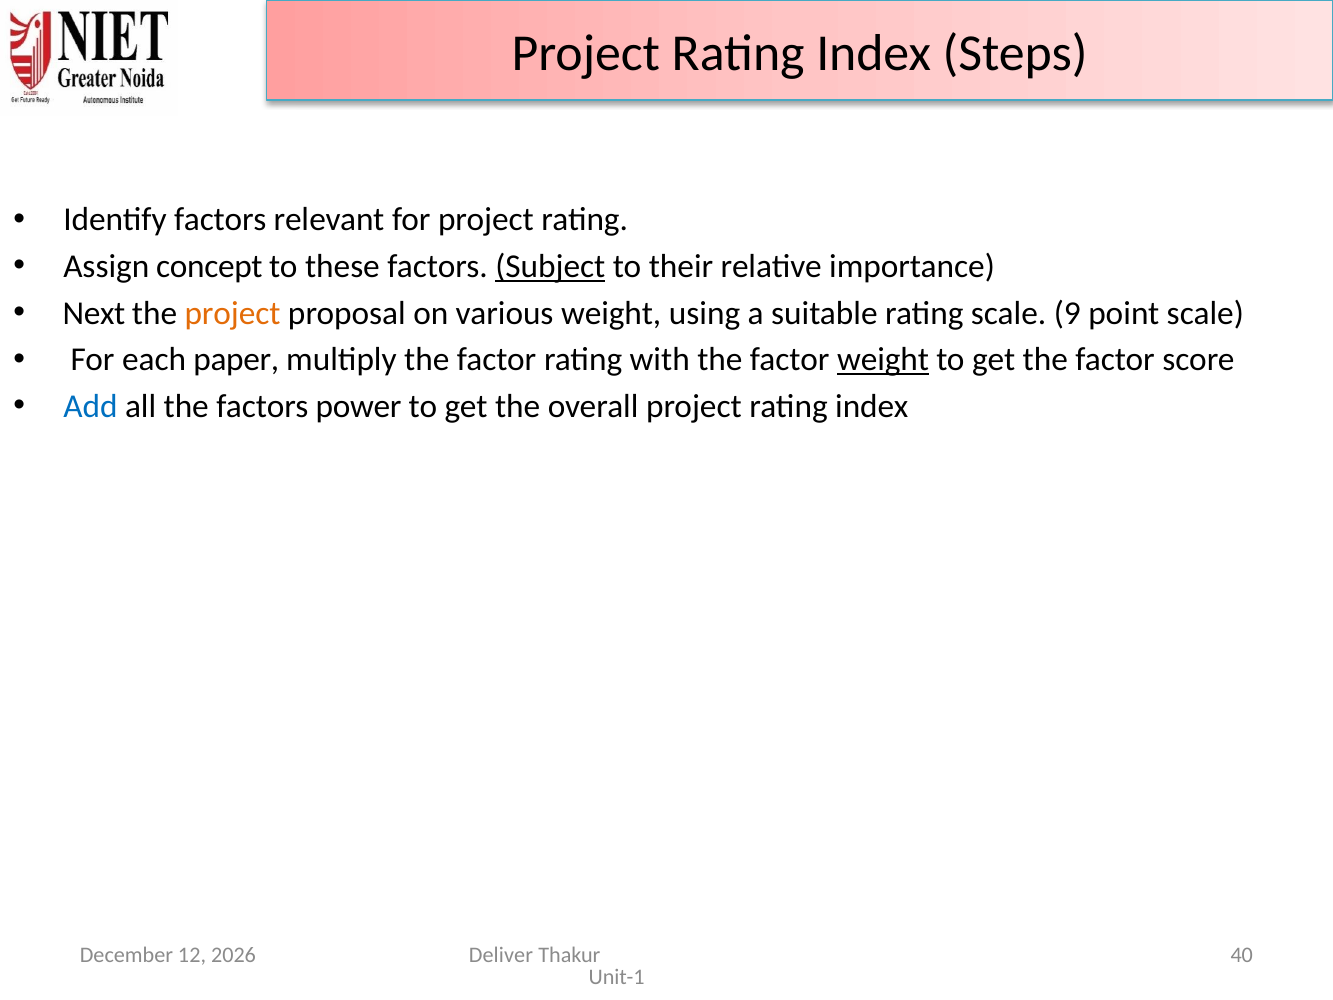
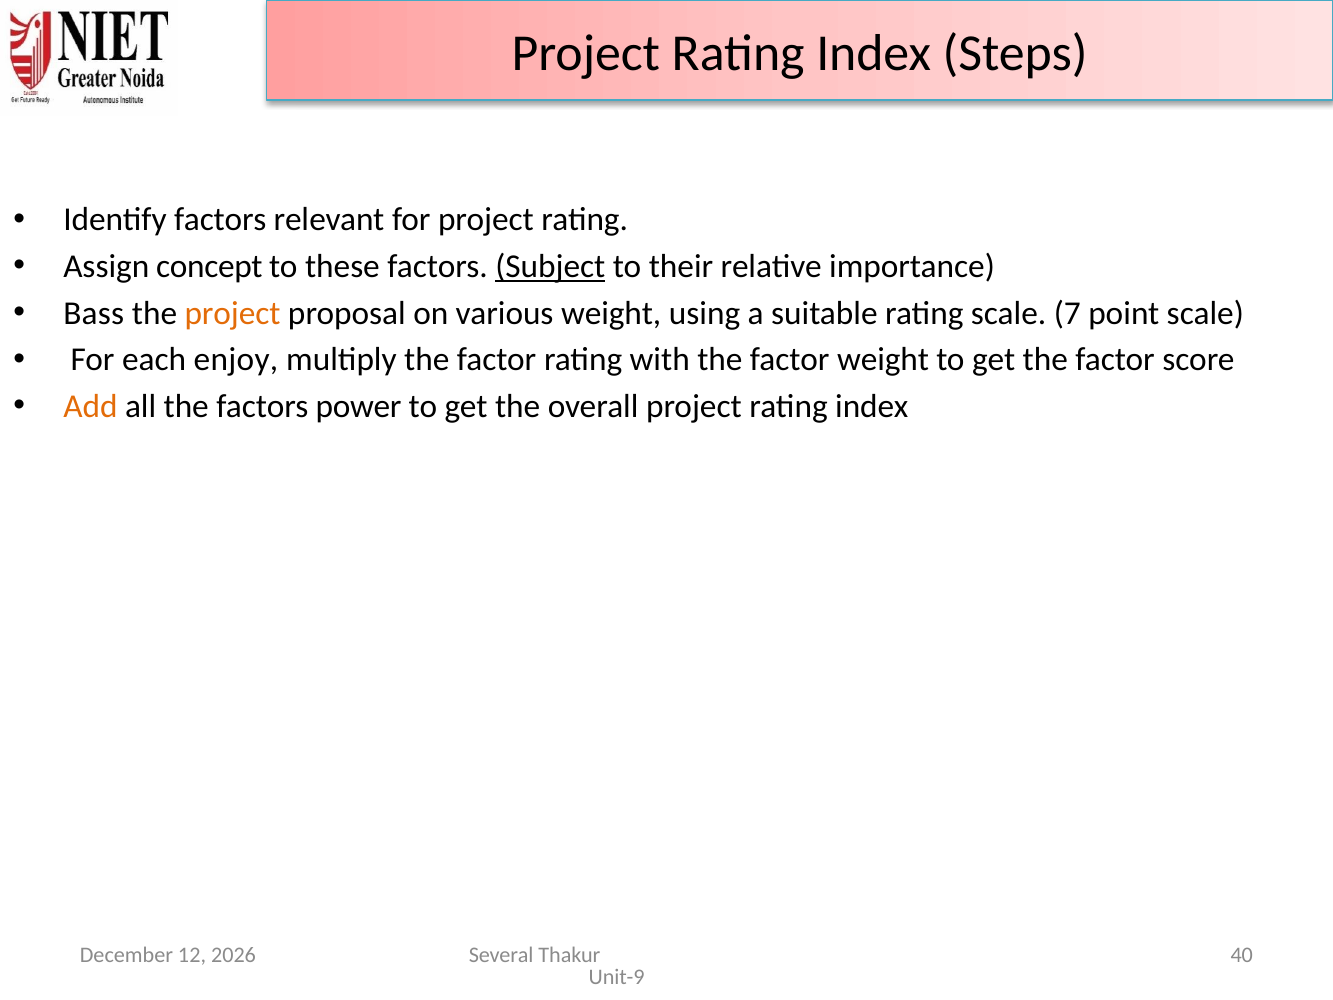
Next: Next -> Bass (94, 313)
9: 9 -> 7 (1067, 313)
paper: paper -> enjoy (236, 360)
weight underline: present -> none (883, 360)
Add colour: blue -> orange (90, 407)
Deliver: Deliver -> Several (501, 955)
Unit-1: Unit-1 -> Unit-9 (617, 977)
